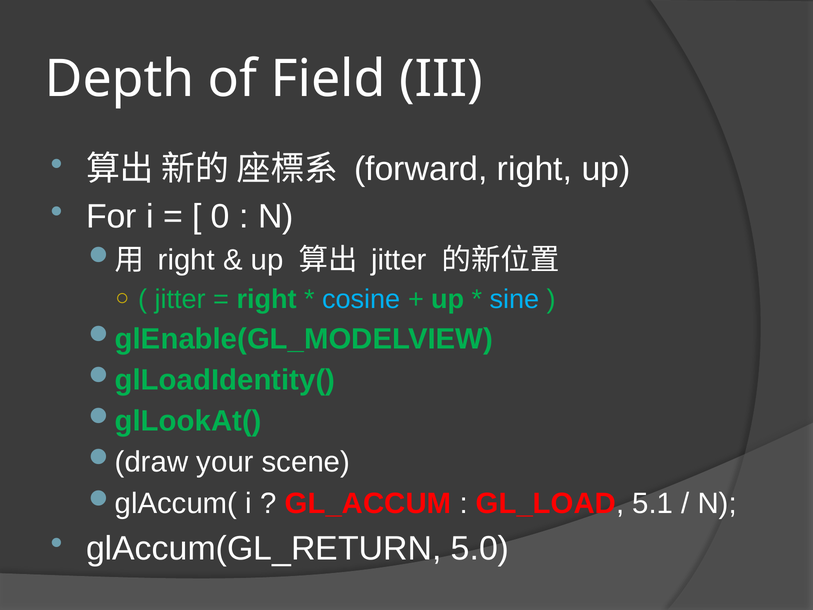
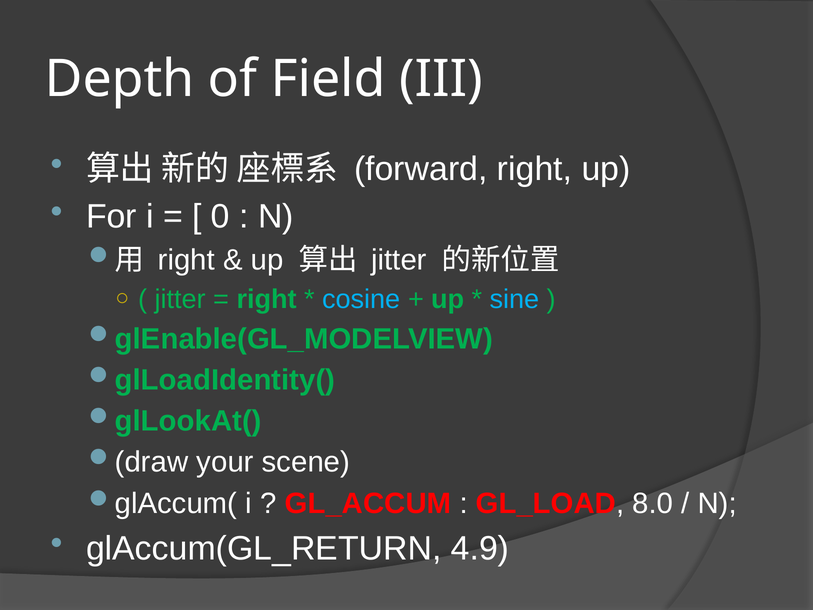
5.1: 5.1 -> 8.0 (653, 503)
5.0: 5.0 -> 4.9 (480, 548)
